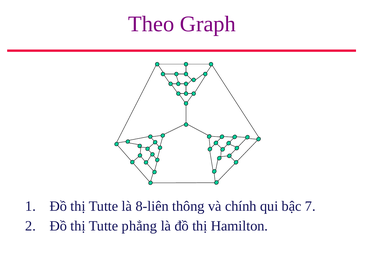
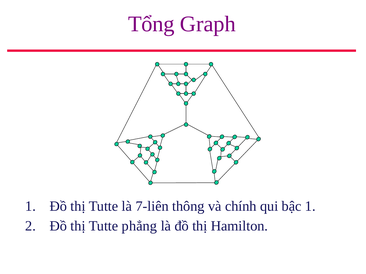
Theo: Theo -> Tổng (151, 24)
8-liên: 8-liên -> 7-liên (152, 206)
bậc 7: 7 -> 1 (310, 206)
